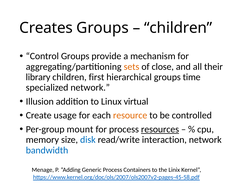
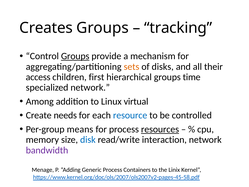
children: children -> tracking (178, 28)
Groups underline: none -> present (75, 56)
close: close -> disks (163, 67)
library: library -> access (38, 77)
Illusion: Illusion -> Among (40, 101)
usage: usage -> needs (65, 115)
resource colour: orange -> blue (130, 115)
mount: mount -> means (80, 129)
bandwidth colour: blue -> purple (47, 150)
